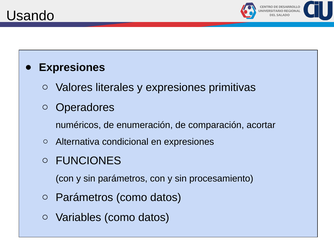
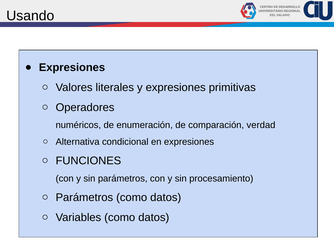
acortar: acortar -> verdad (261, 125)
